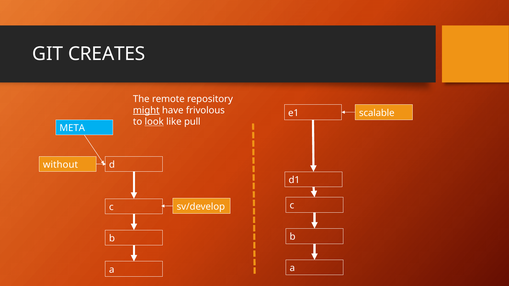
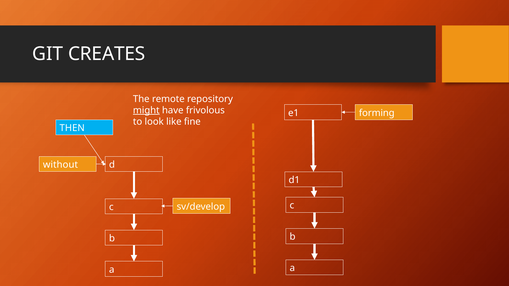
scalable: scalable -> forming (377, 113)
look underline: present -> none (154, 122)
pull: pull -> fine (192, 122)
META: META -> THEN (72, 128)
